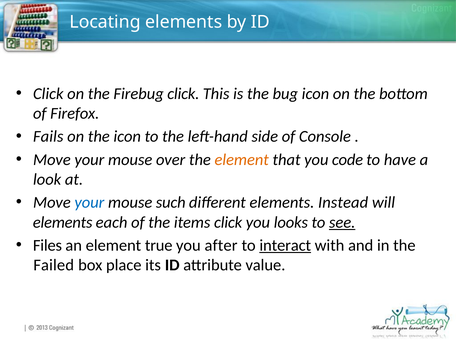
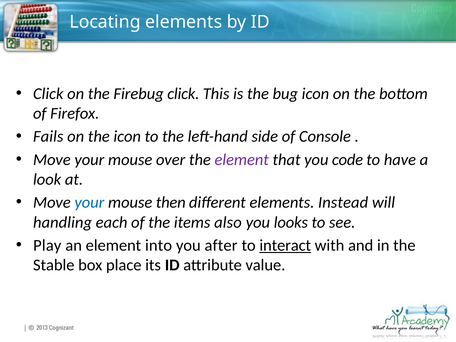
element colour: orange -> purple (242, 160)
such: such -> then (171, 202)
elements: elements -> handling (63, 222)
items click: click -> also (228, 222)
see underline: present -> none (342, 222)
Files: Files -> Play (47, 245)
true: true -> into (159, 245)
Failed: Failed -> Stable (54, 265)
